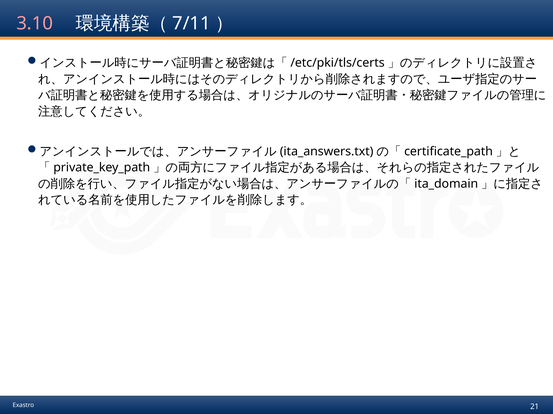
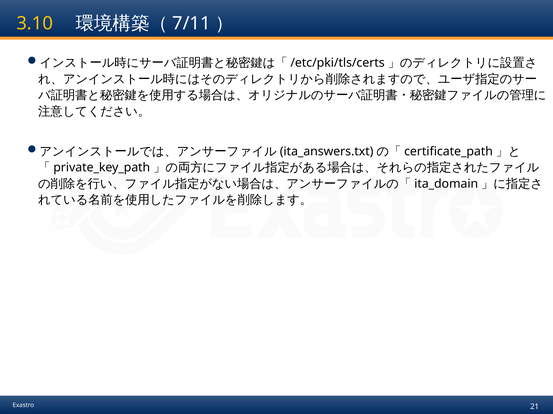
3.10 colour: pink -> yellow (35, 23)
